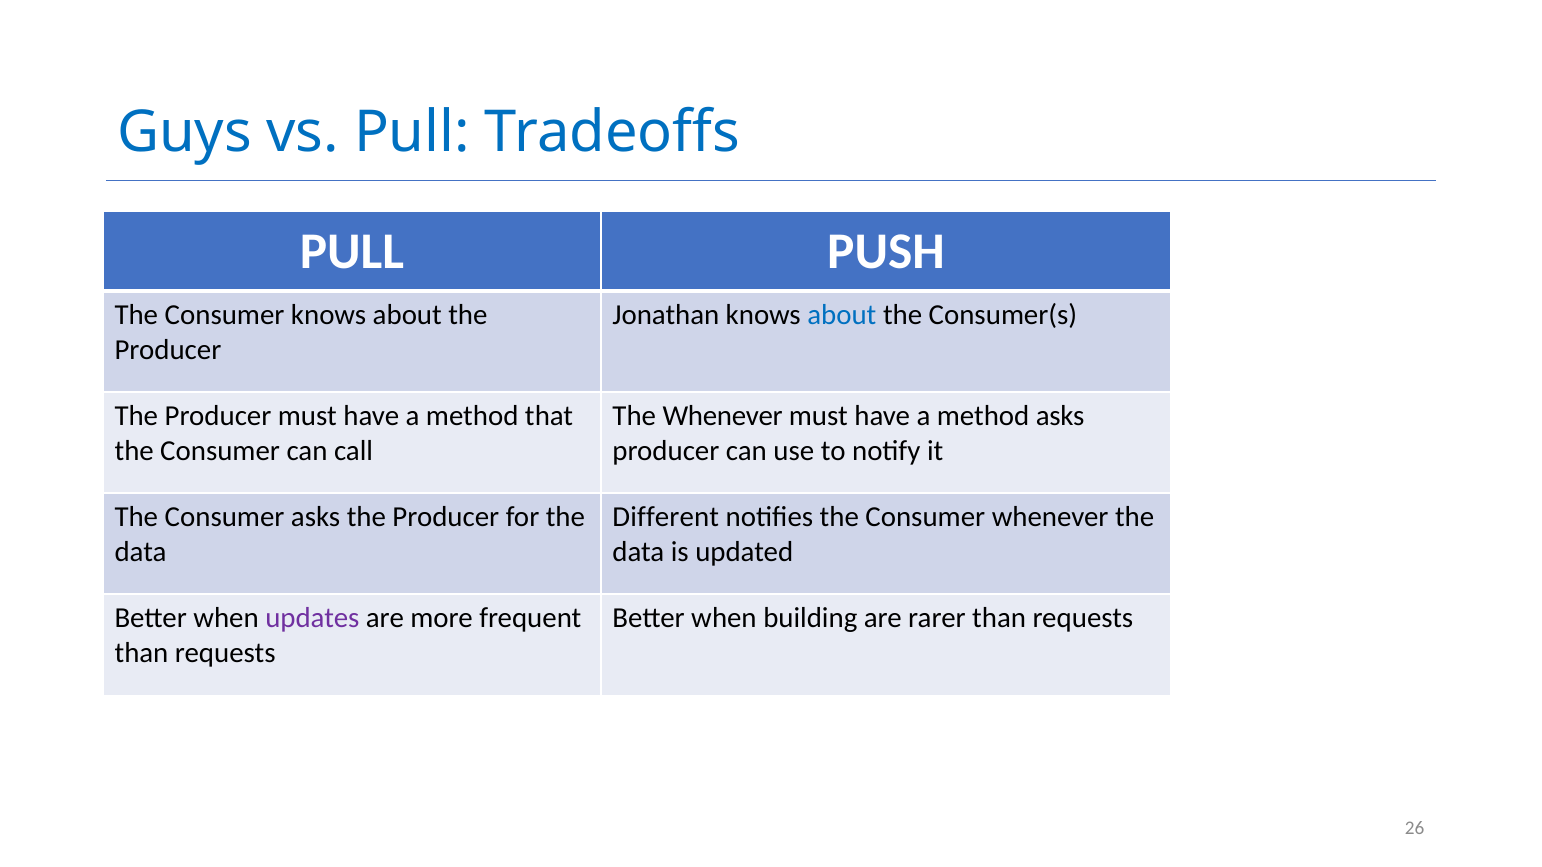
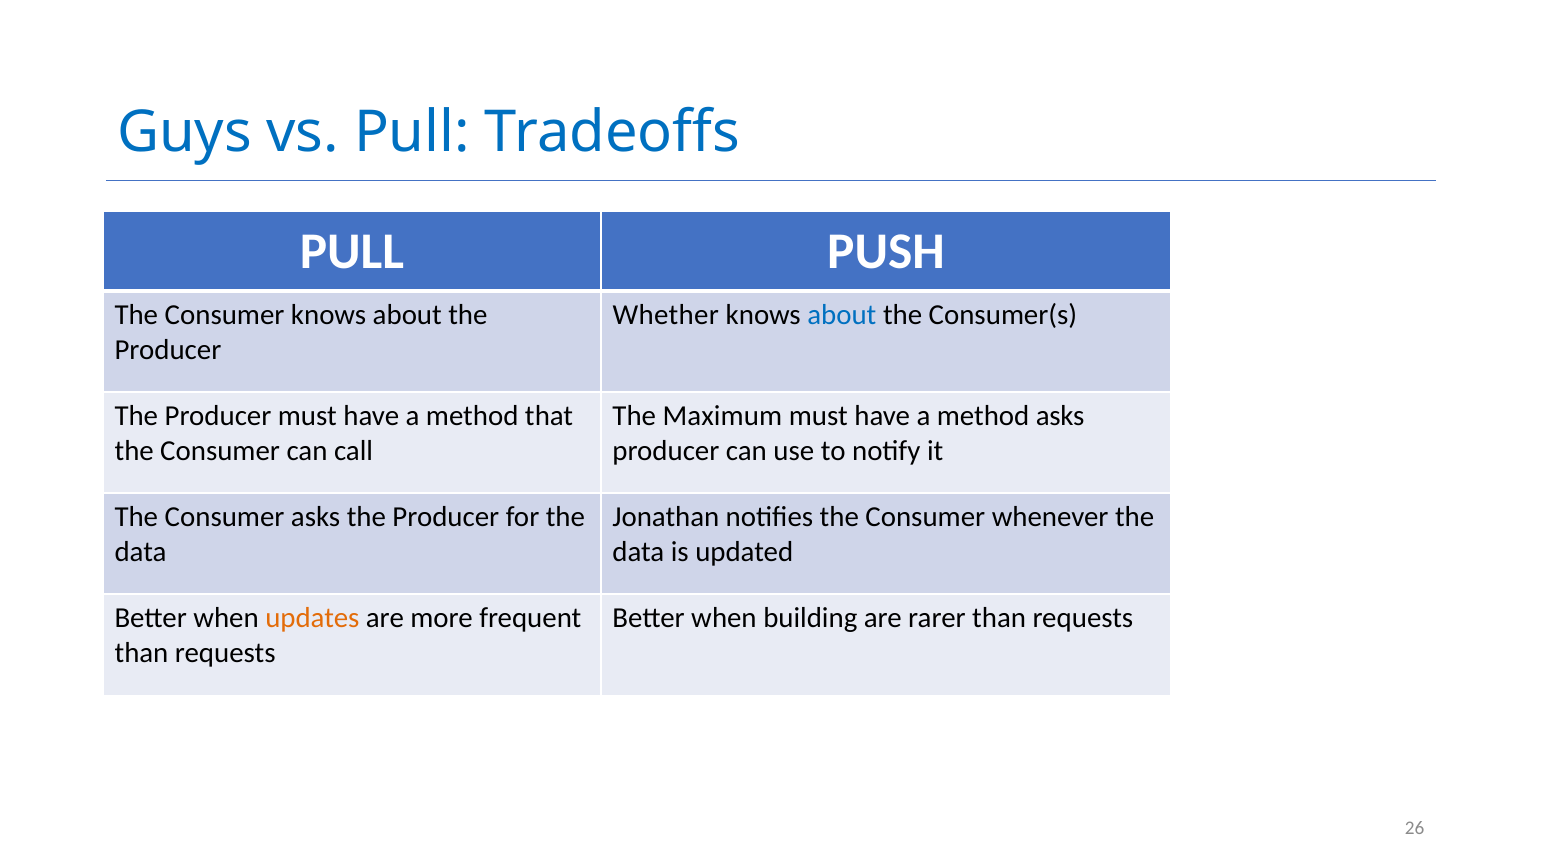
Jonathan: Jonathan -> Whether (666, 315)
The Whenever: Whenever -> Maximum (722, 416)
Different: Different -> Jonathan (666, 517)
updates colour: purple -> orange (312, 618)
